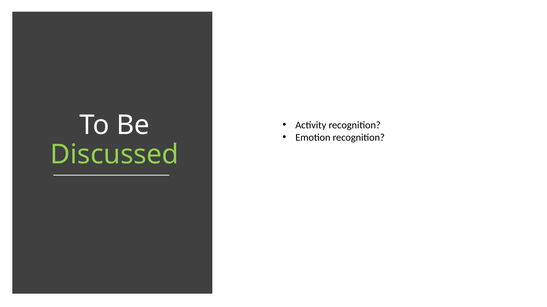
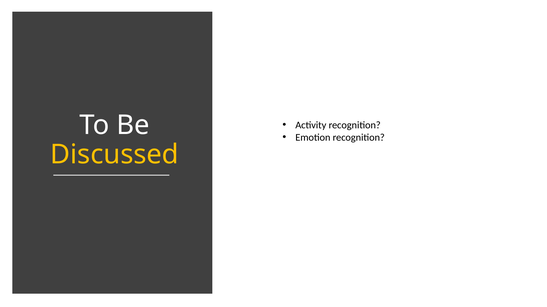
Discussed colour: light green -> yellow (115, 155)
